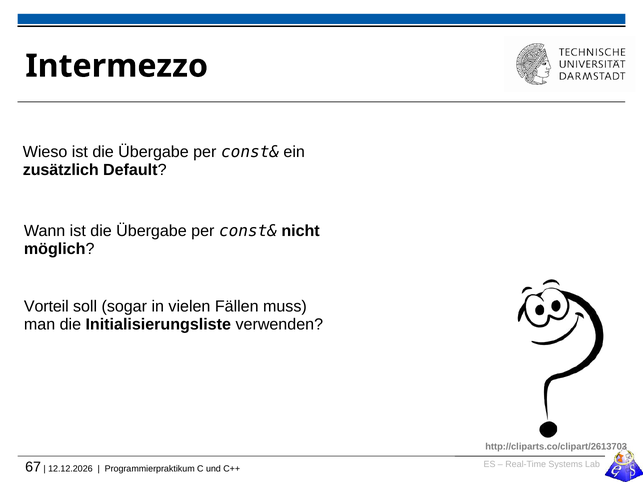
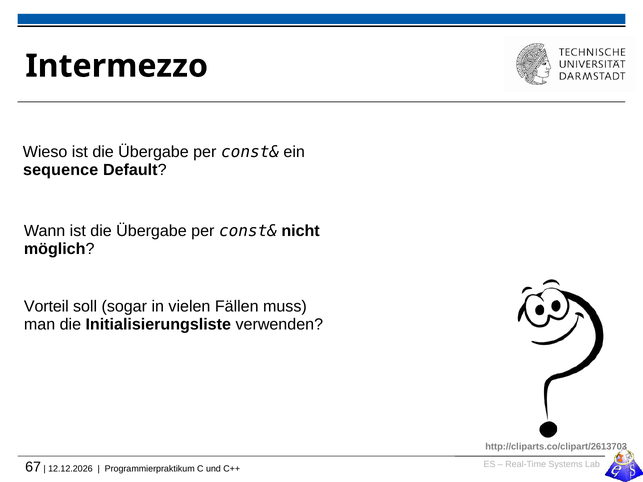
zusätzlich: zusätzlich -> sequence (61, 170)
